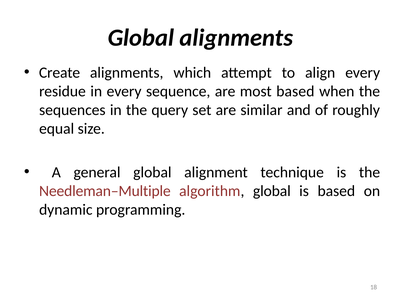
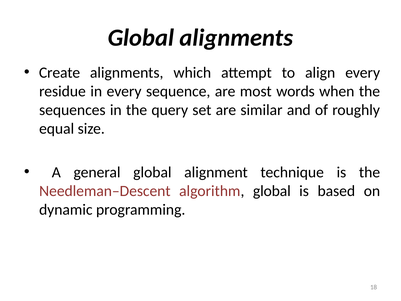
most based: based -> words (295, 91)
Needleman–Multiple: Needleman–Multiple -> Needleman–Descent (105, 191)
